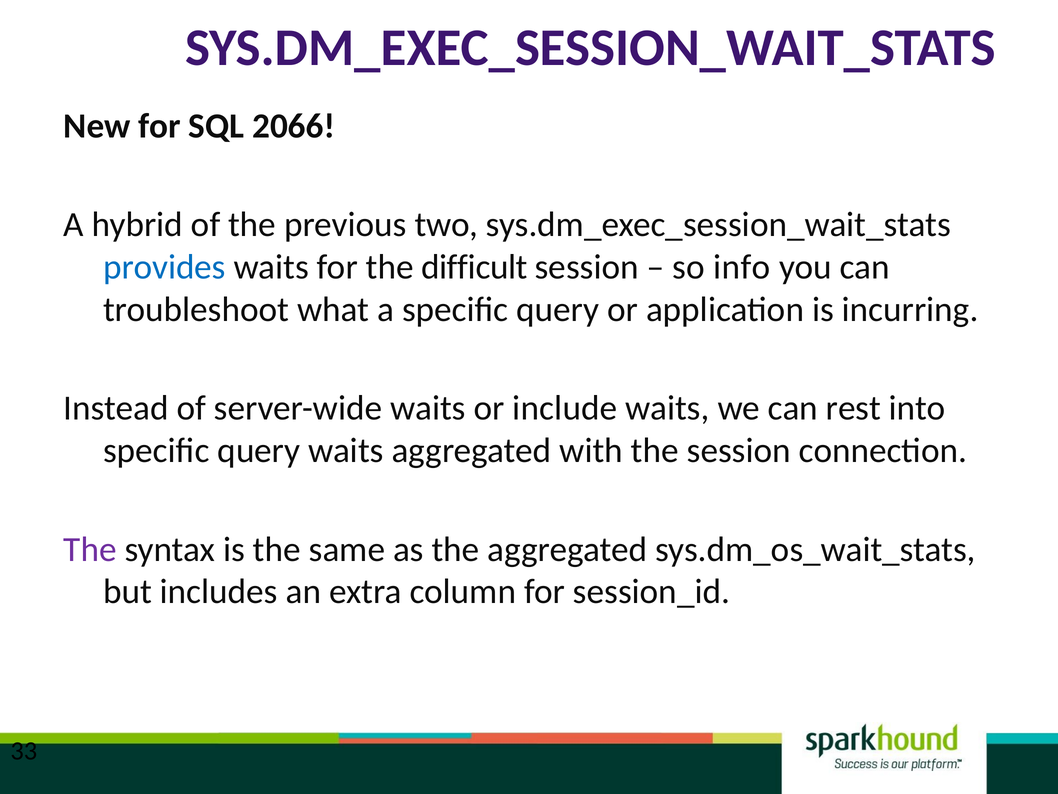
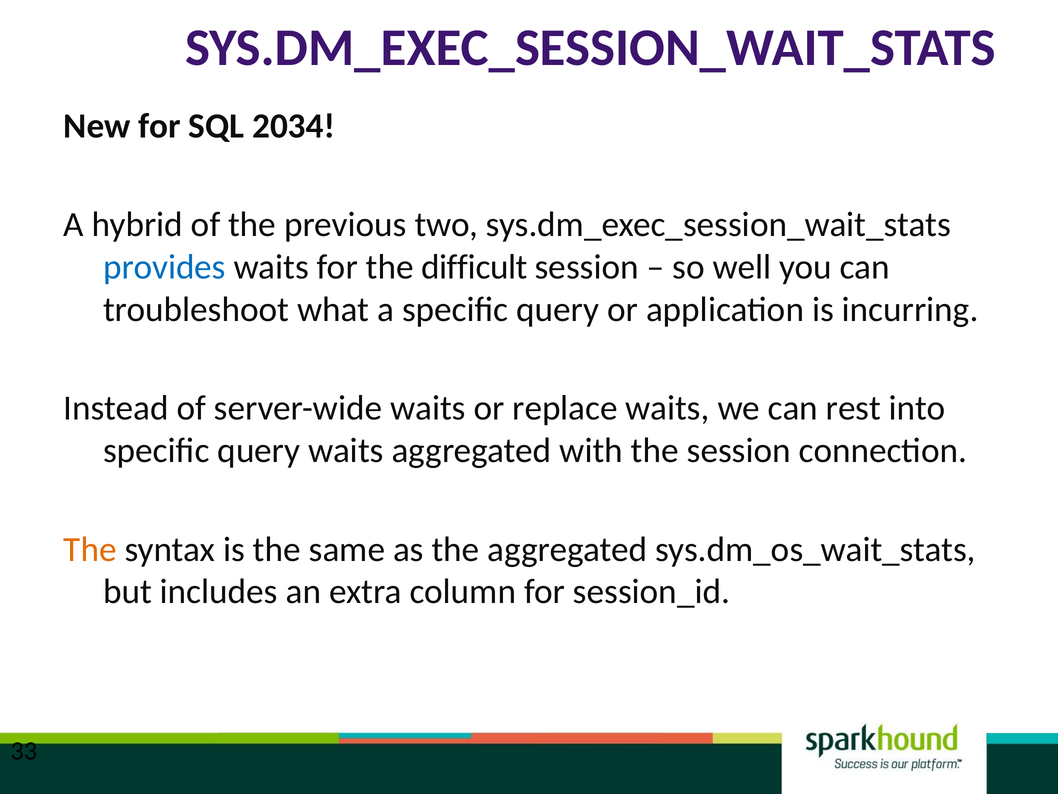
2066: 2066 -> 2034 (294, 126)
info: info -> well (742, 267)
include: include -> replace (565, 408)
The colour: purple -> orange (90, 549)
